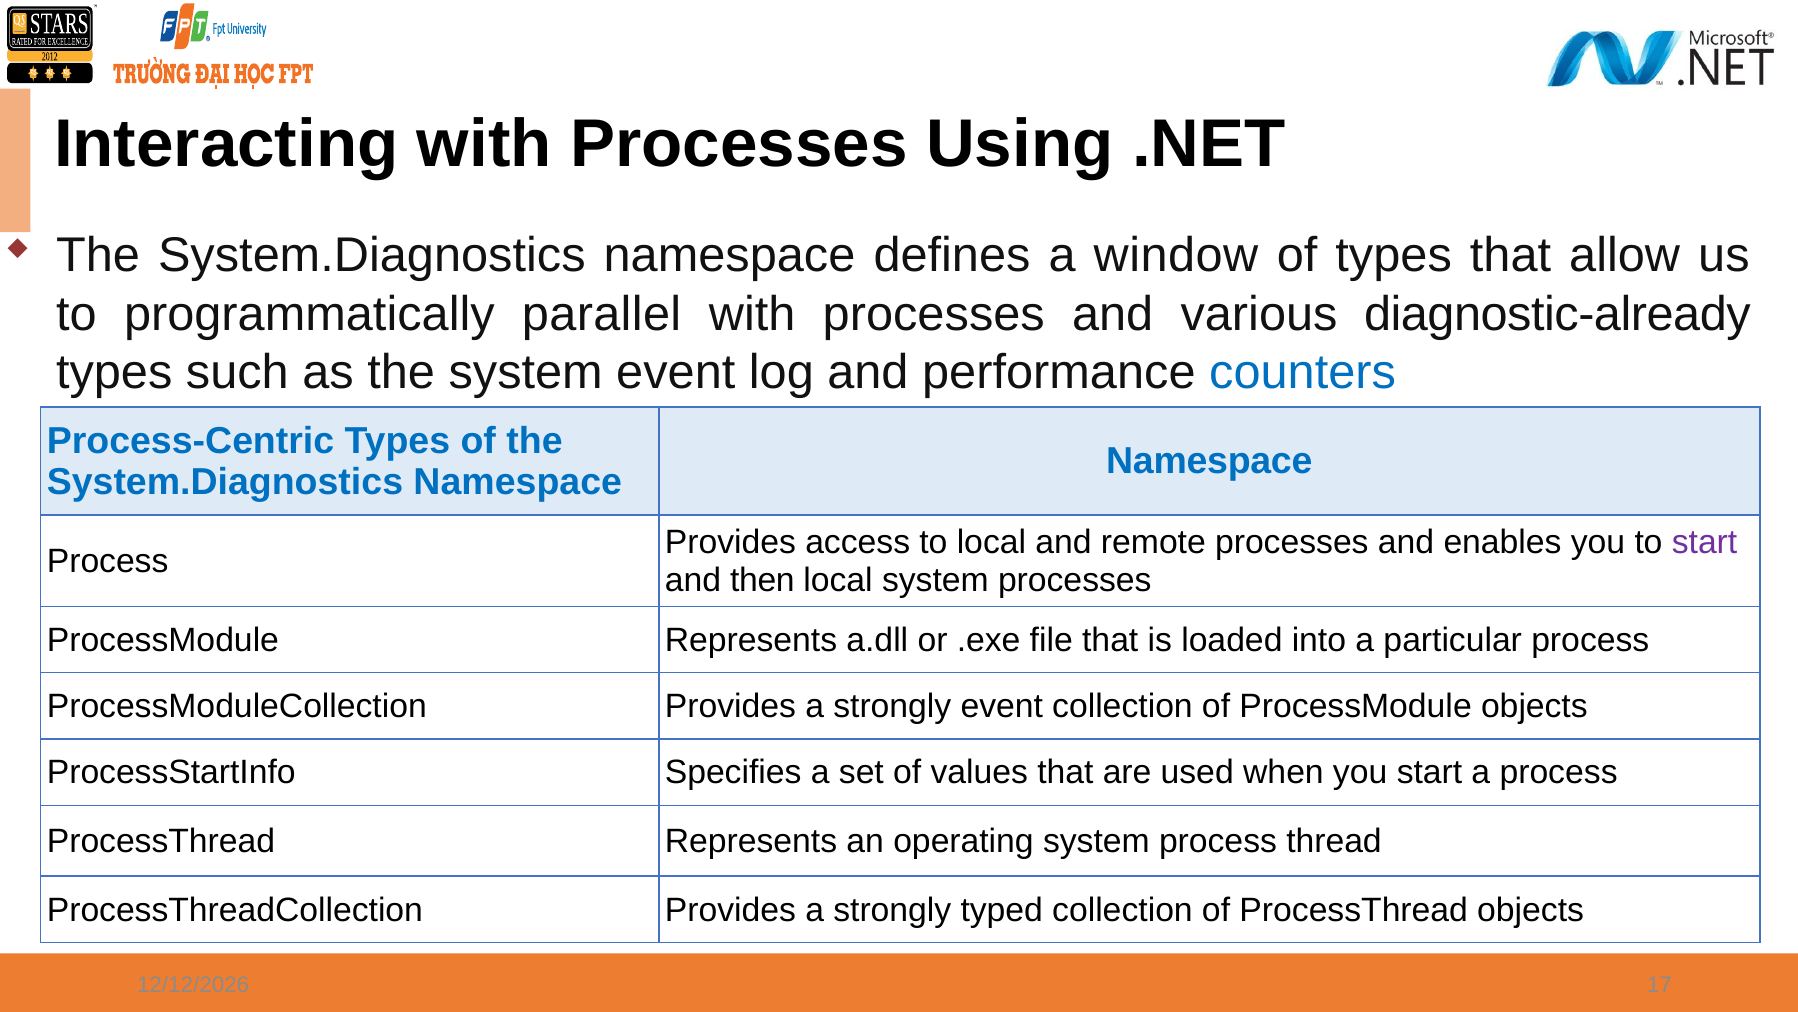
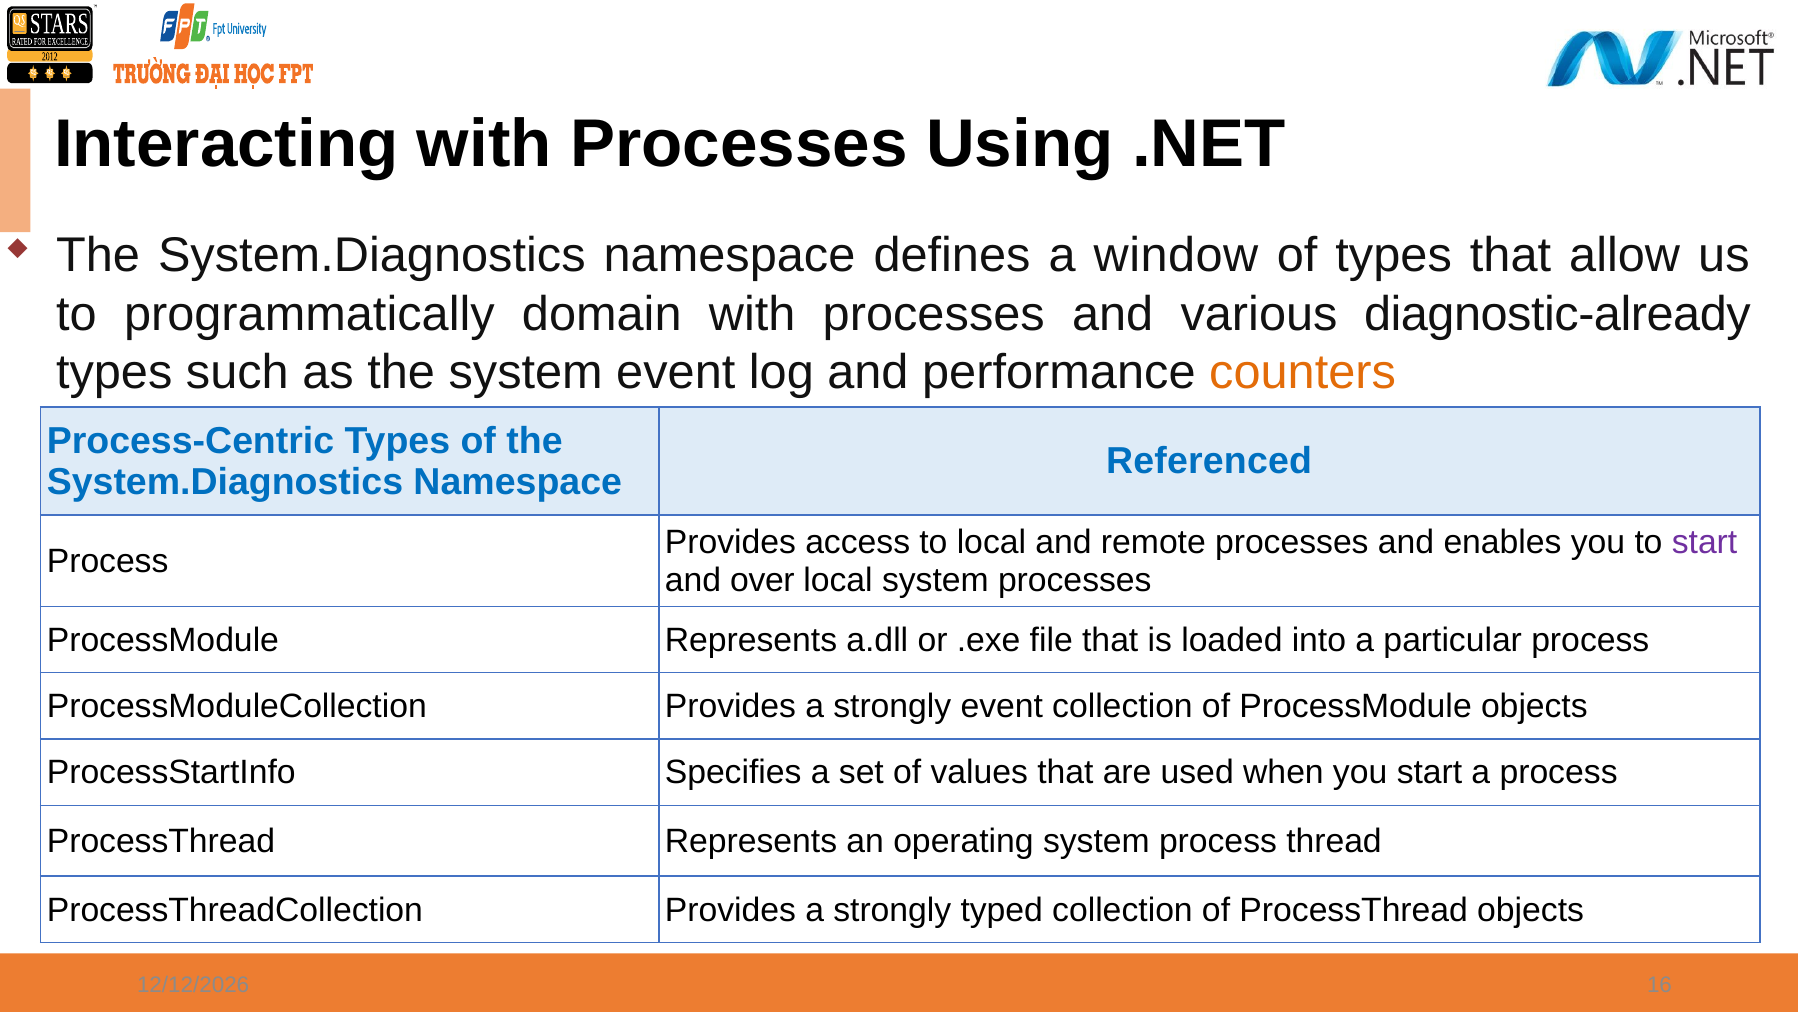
parallel: parallel -> domain (602, 314)
counters colour: blue -> orange (1303, 372)
Namespace: Namespace -> Referenced (1209, 461)
then: then -> over (762, 580)
17: 17 -> 16 (1660, 984)
